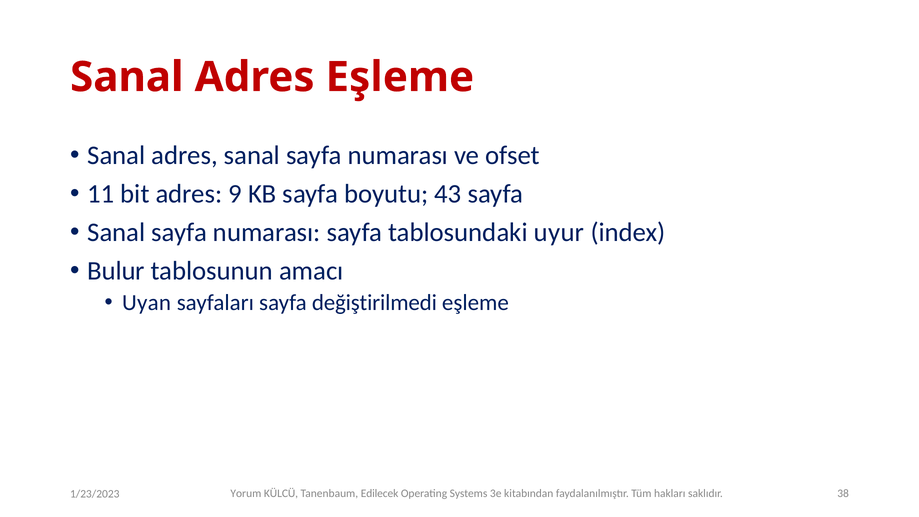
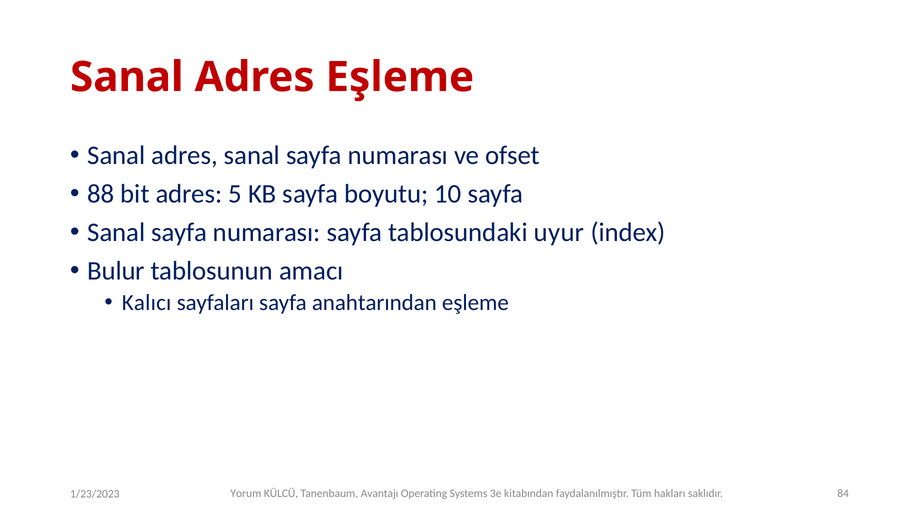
11: 11 -> 88 (101, 194)
9: 9 -> 5 (235, 194)
43: 43 -> 10 (448, 194)
Uyan: Uyan -> Kalıcı (147, 303)
değiştirilmedi: değiştirilmedi -> anahtarından (374, 303)
Edilecek: Edilecek -> Avantajı (380, 494)
38: 38 -> 84 (843, 494)
